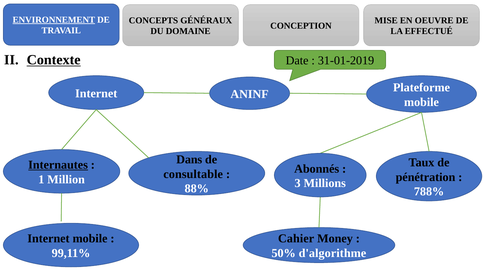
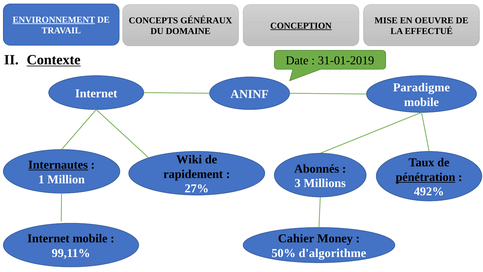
CONCEPTION underline: none -> present (301, 26)
Plateforme: Plateforme -> Paradigme (421, 88)
Dans: Dans -> Wiki (189, 159)
consultable: consultable -> rapidement (193, 174)
pénétration underline: none -> present (426, 177)
88%: 88% -> 27% (197, 188)
788%: 788% -> 492% (429, 191)
